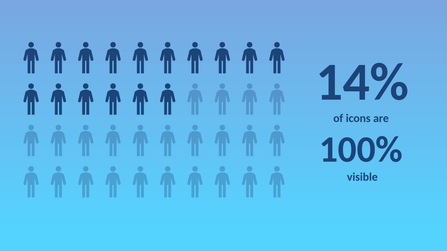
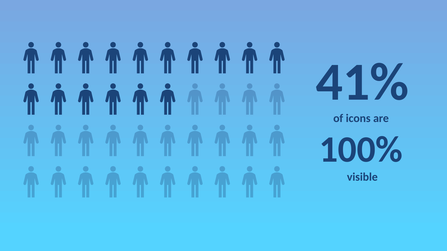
14%: 14% -> 41% (362, 82)
